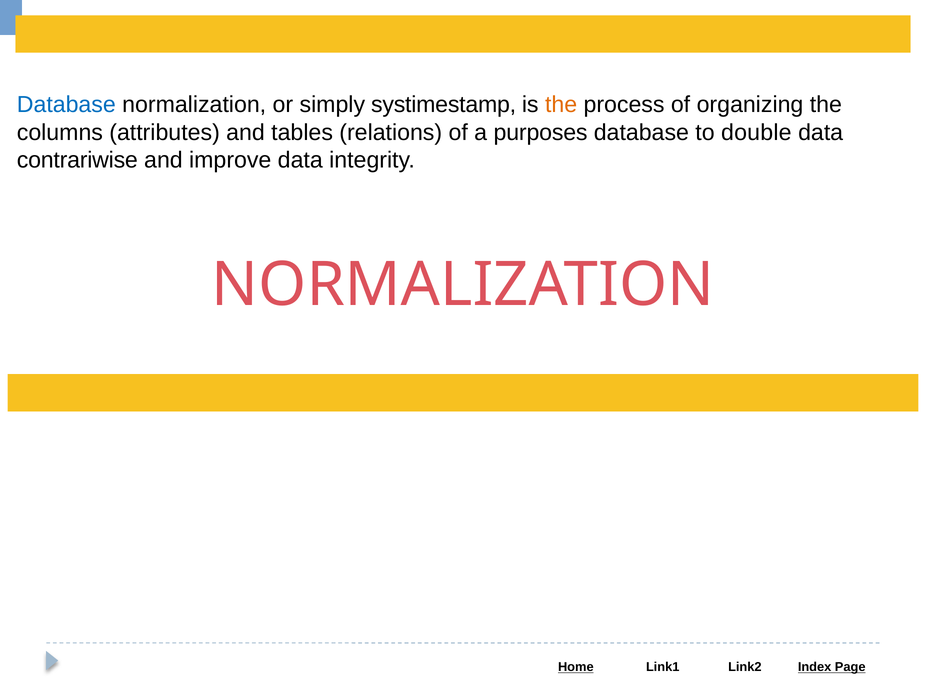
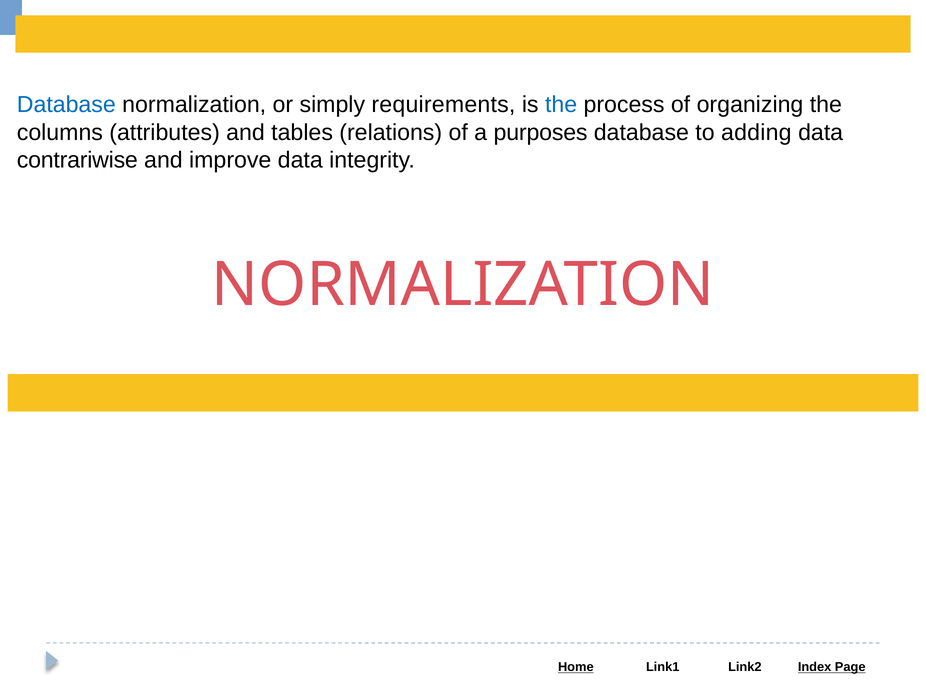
systimestamp: systimestamp -> requirements (443, 105)
the colour: orange -> blue (561, 105)
double: double -> adding (756, 133)
